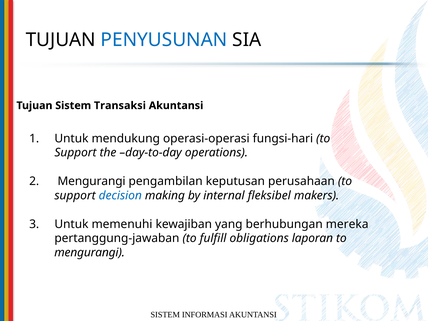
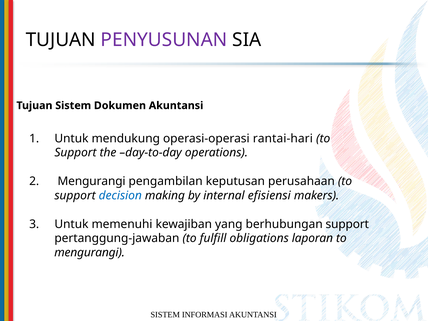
PENYUSUNAN colour: blue -> purple (164, 40)
Transaksi: Transaksi -> Dokumen (120, 106)
fungsi-hari: fungsi-hari -> rantai-hari (283, 138)
fleksibel: fleksibel -> efisiensi (269, 196)
berhubungan mereka: mereka -> support (347, 224)
